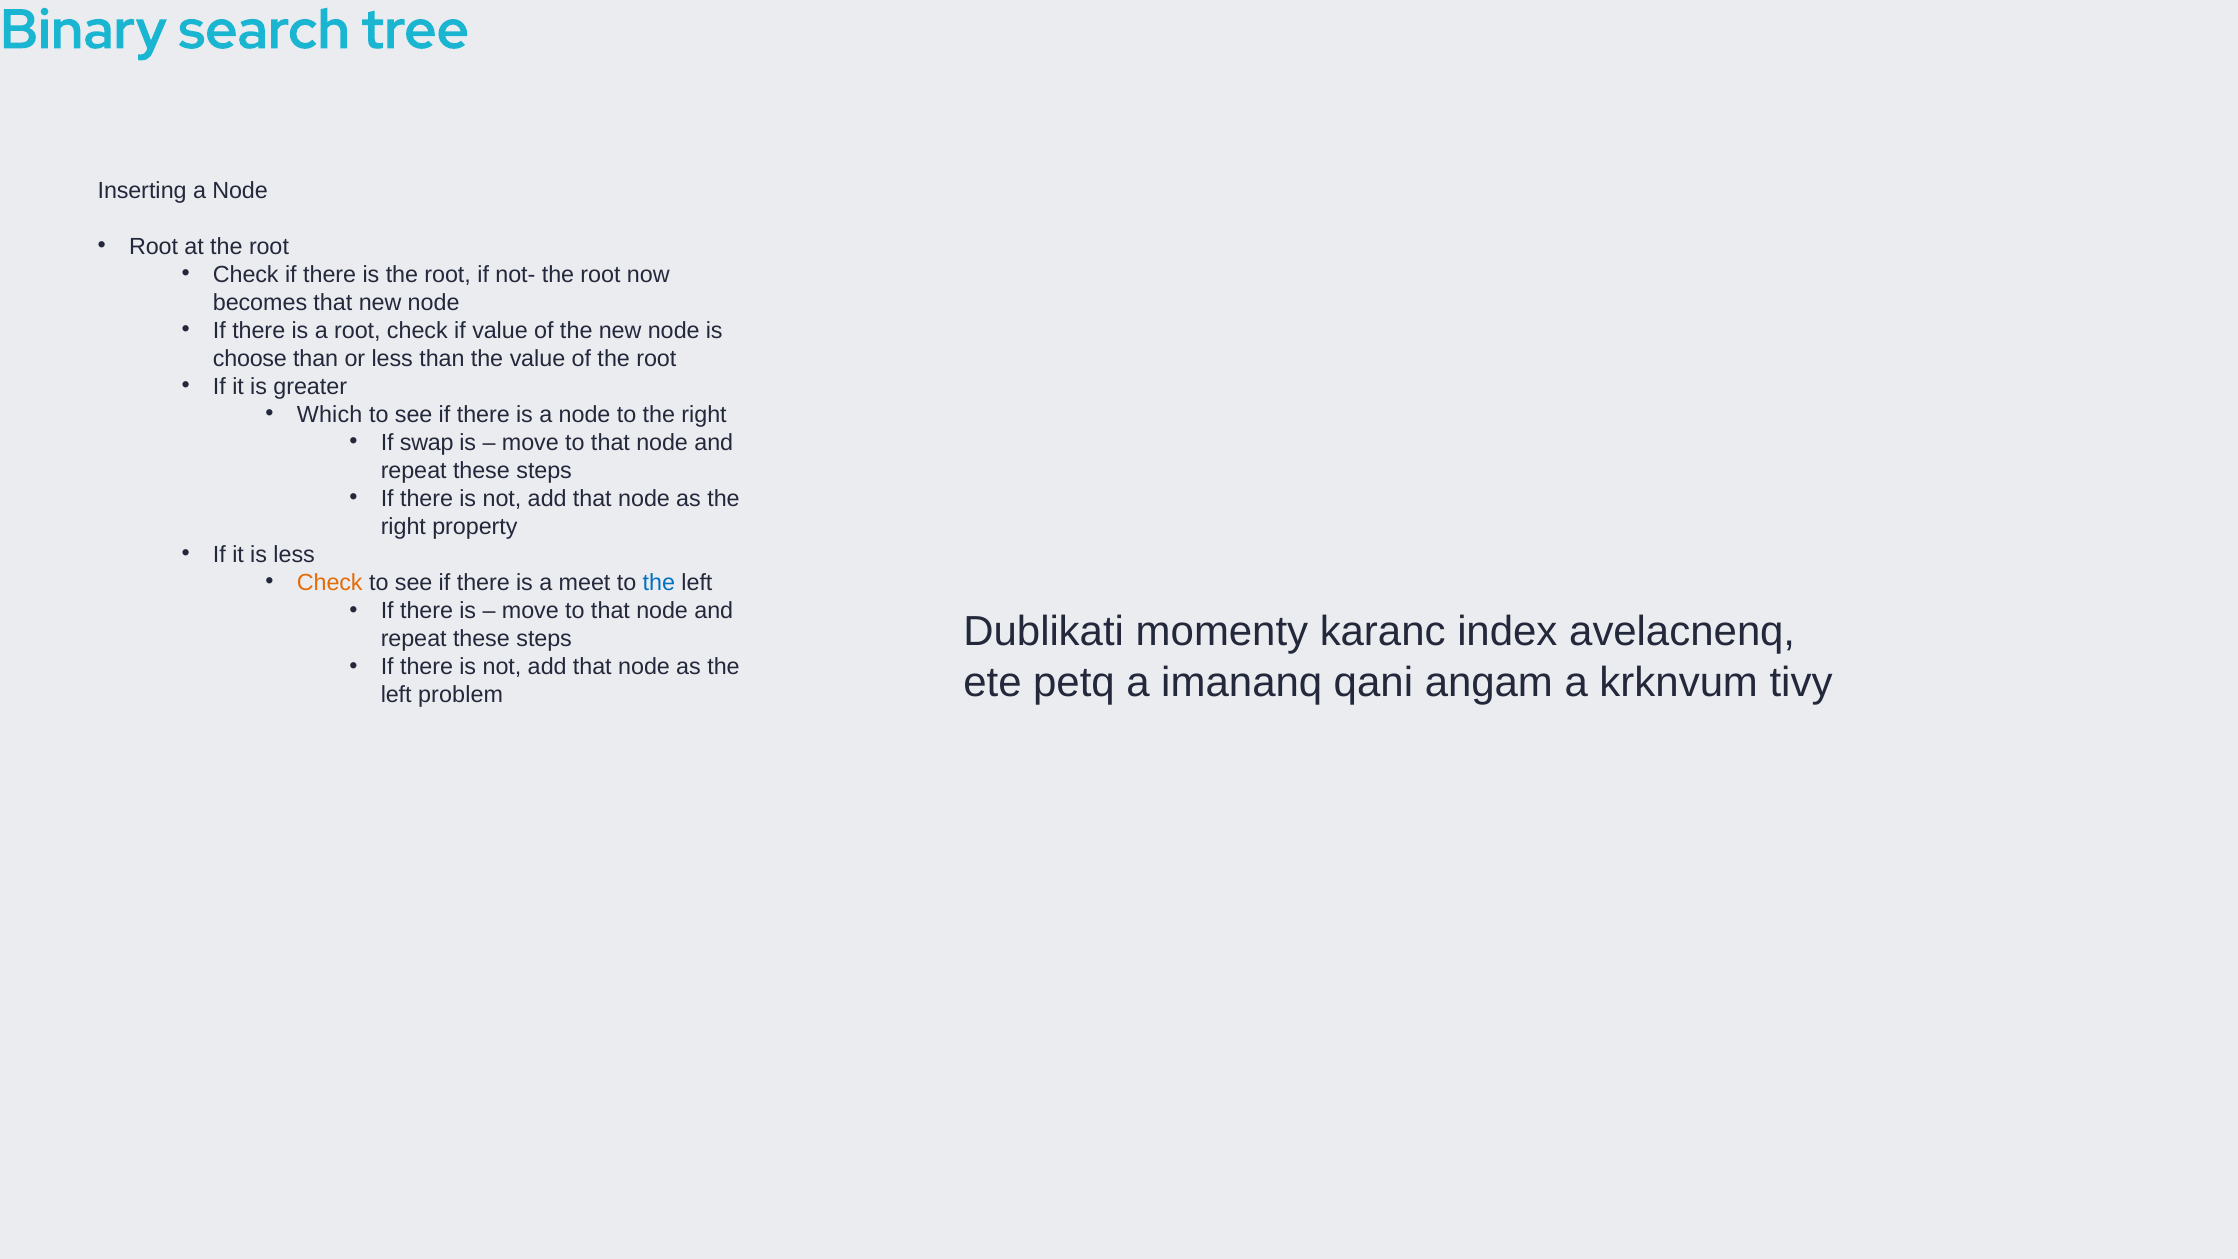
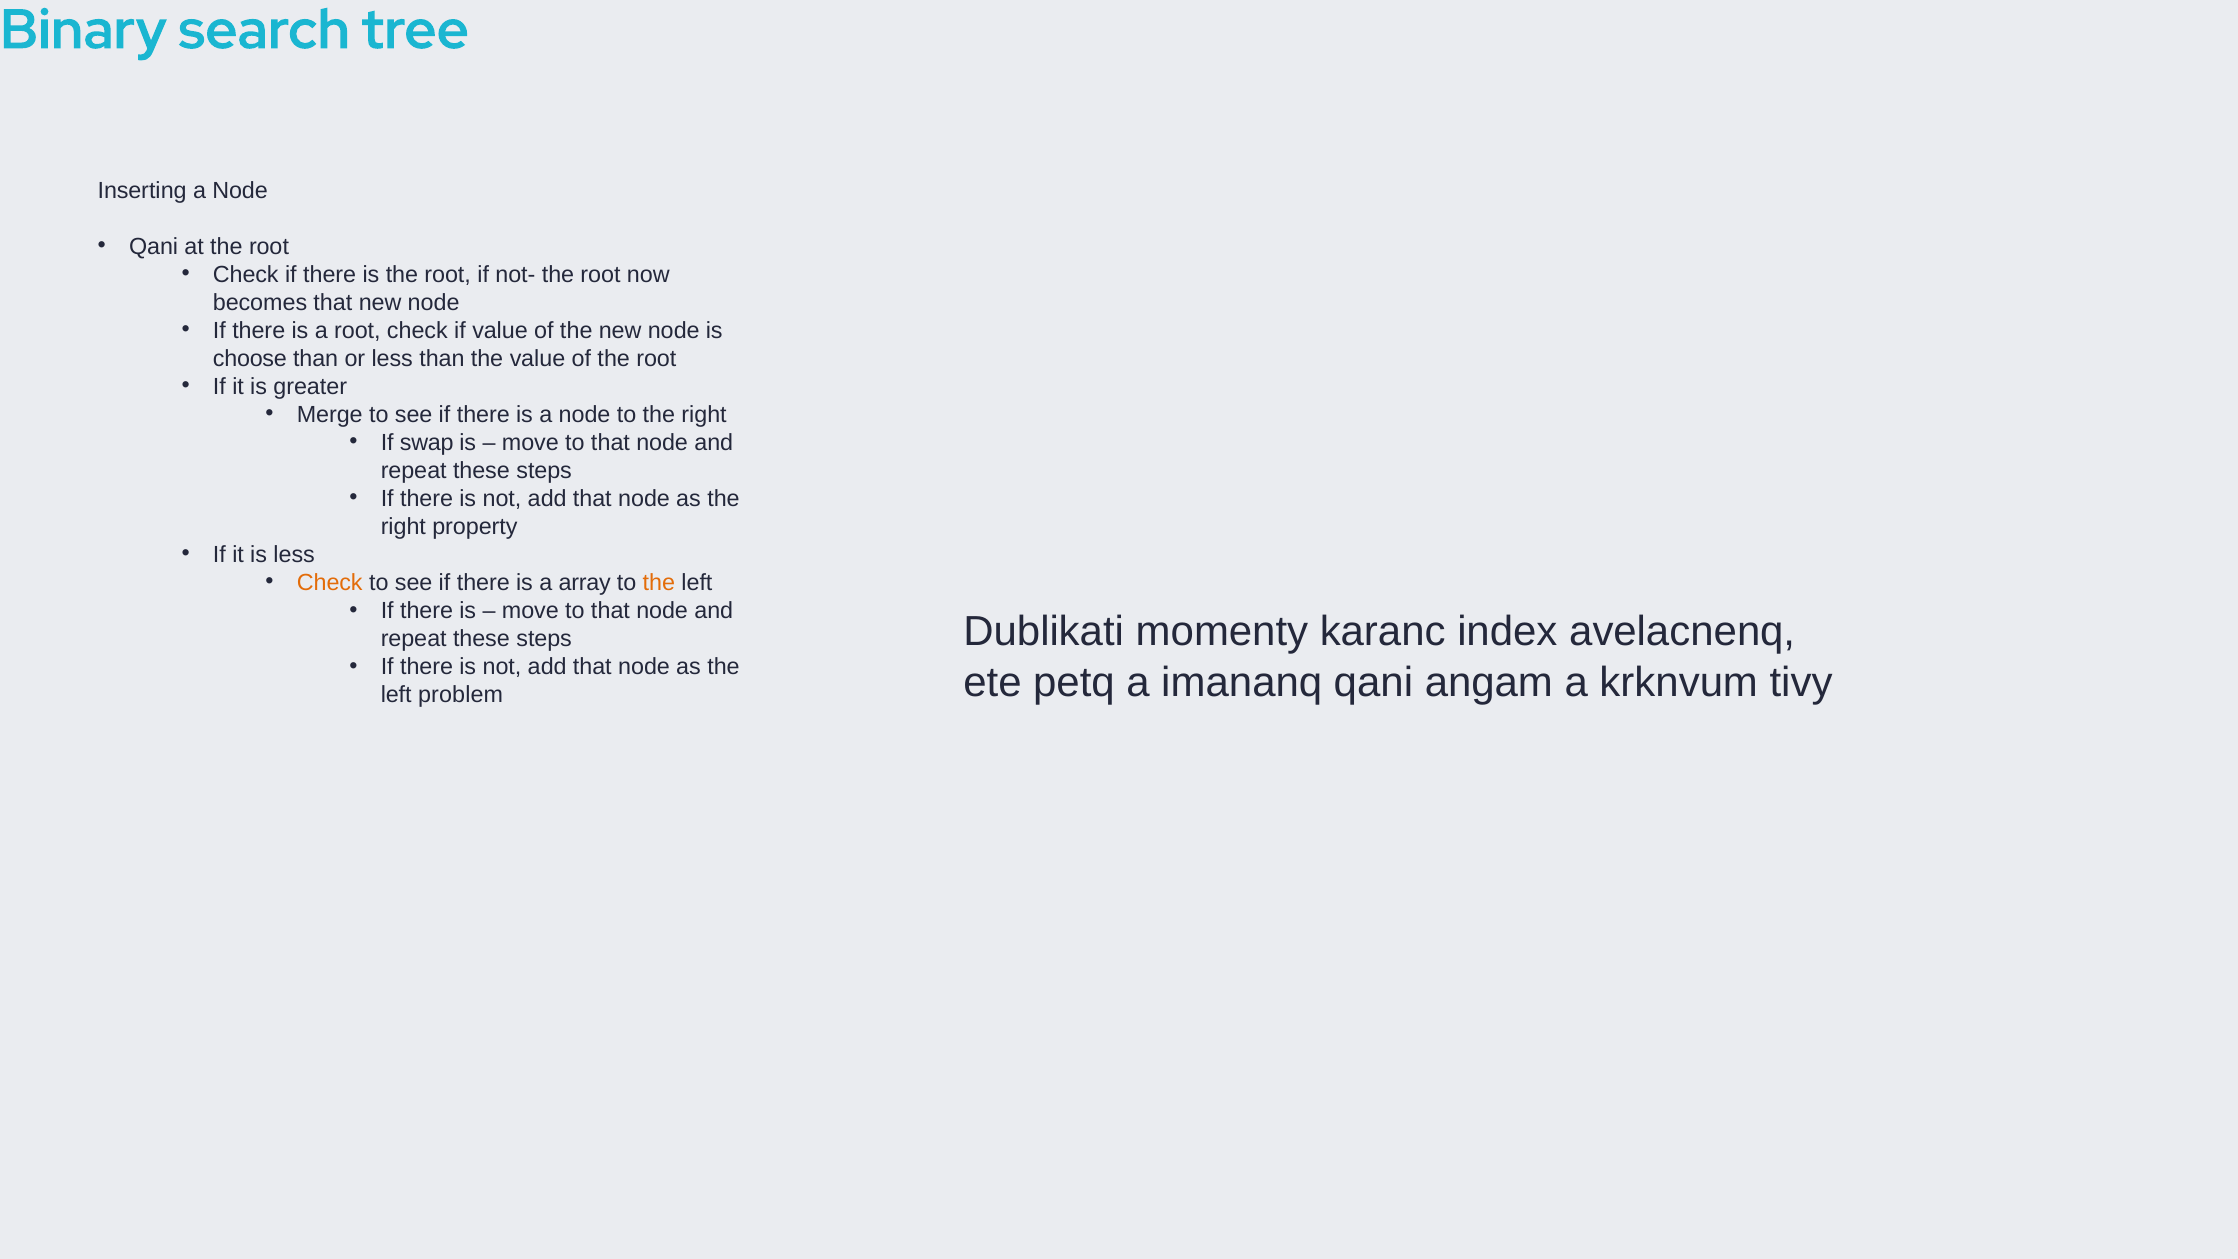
Root: Root -> Qani (154, 246)
Which: Which -> Merge (330, 414)
meet: meet -> array (585, 583)
the colour: blue -> orange (659, 583)
